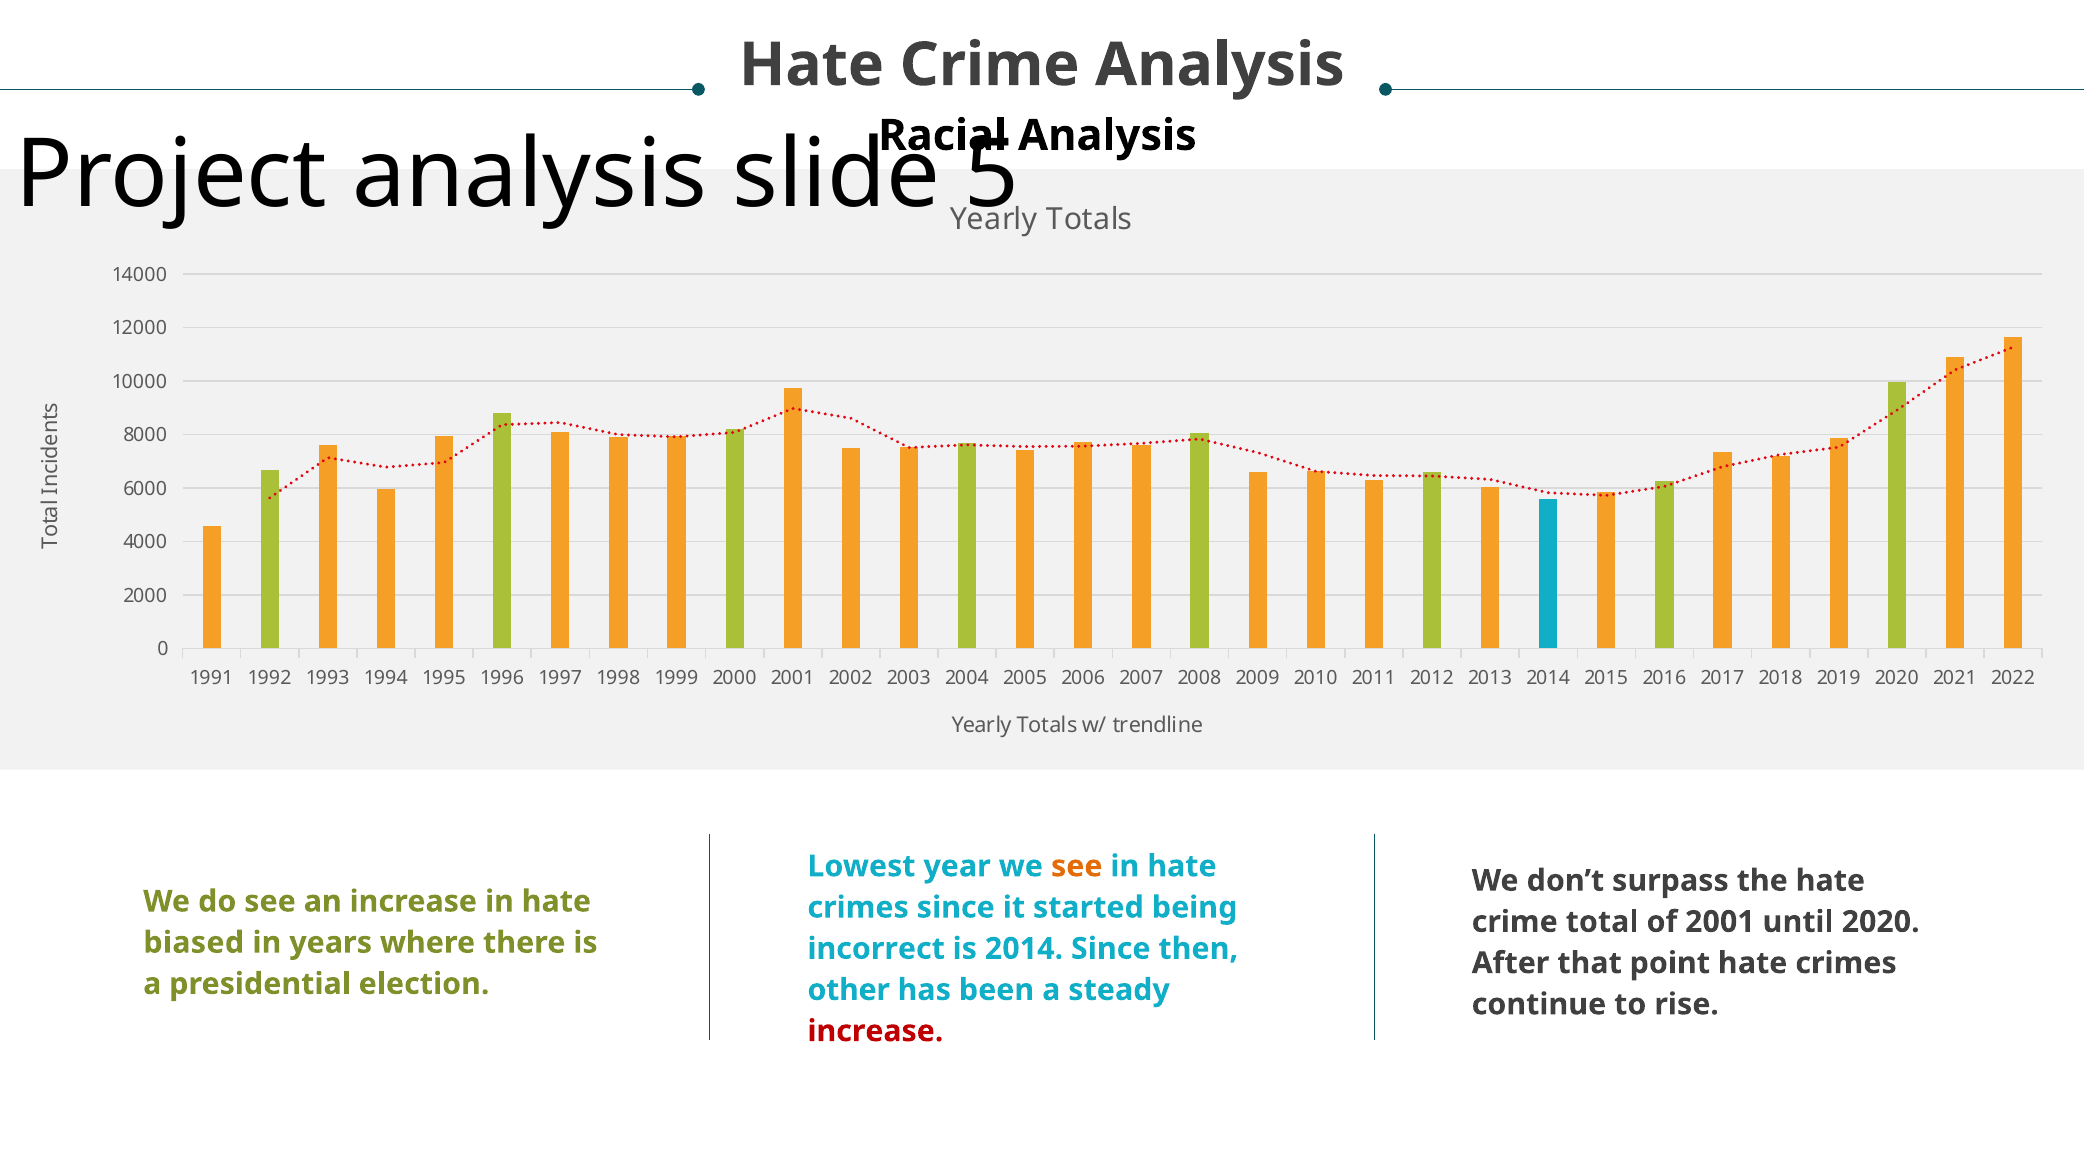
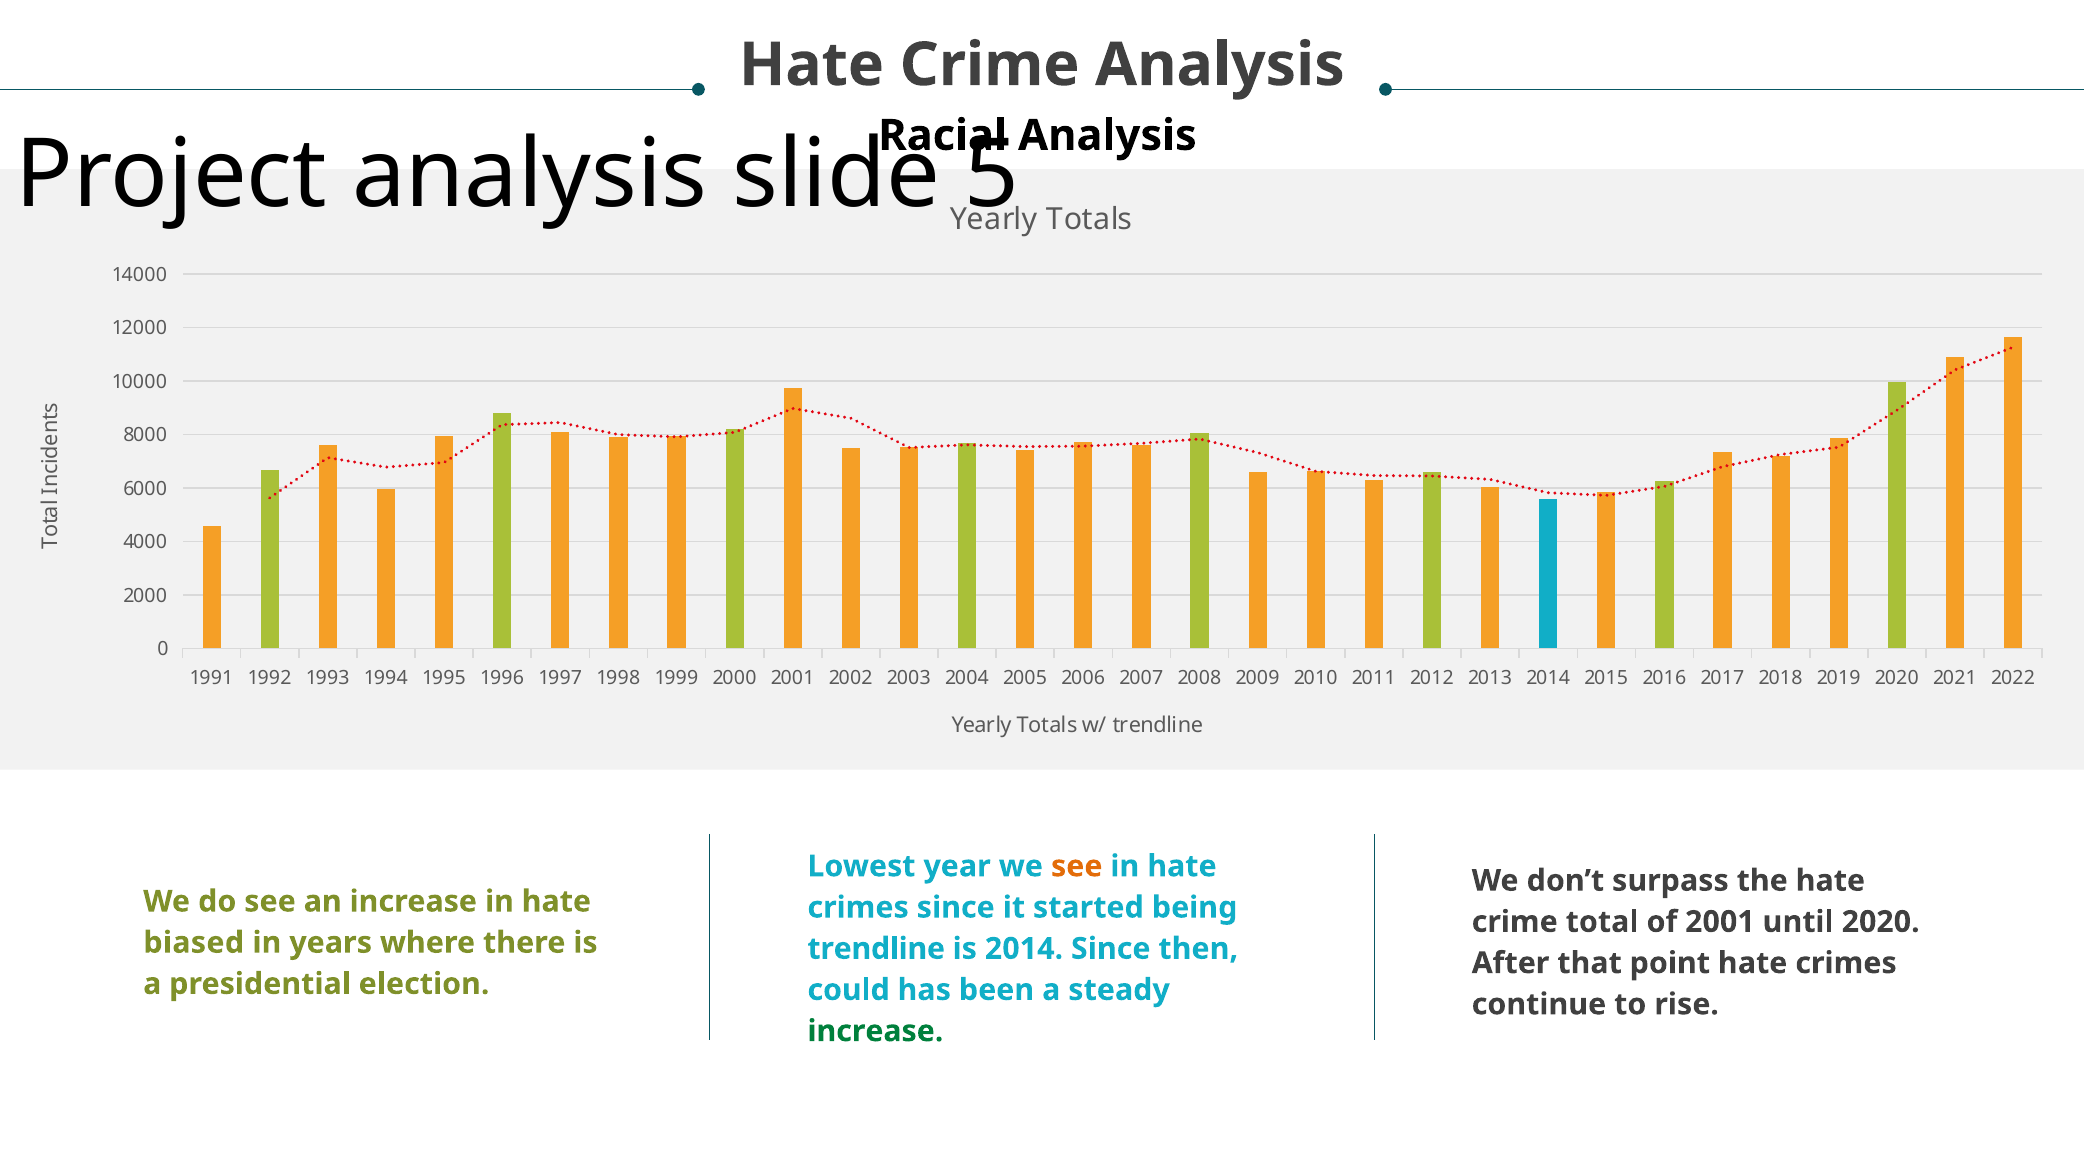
incorrect: incorrect -> trendline (876, 949)
other: other -> could (849, 990)
increase colour: red -> green (875, 1031)
